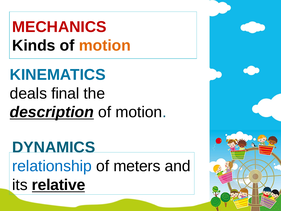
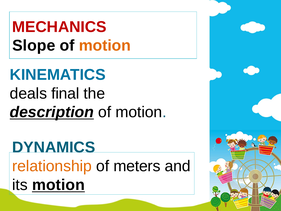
Kinds: Kinds -> Slope (34, 46)
relationship colour: blue -> orange (52, 166)
its relative: relative -> motion (58, 185)
